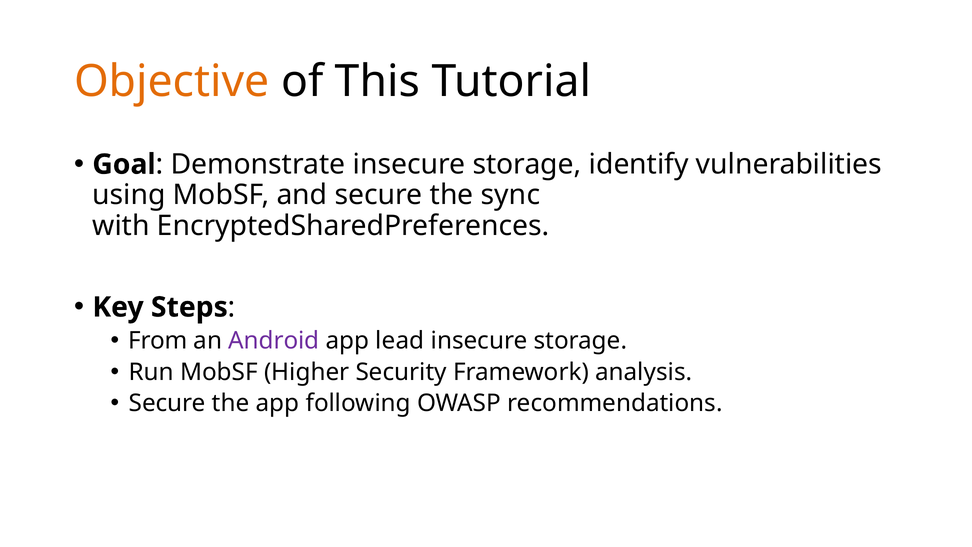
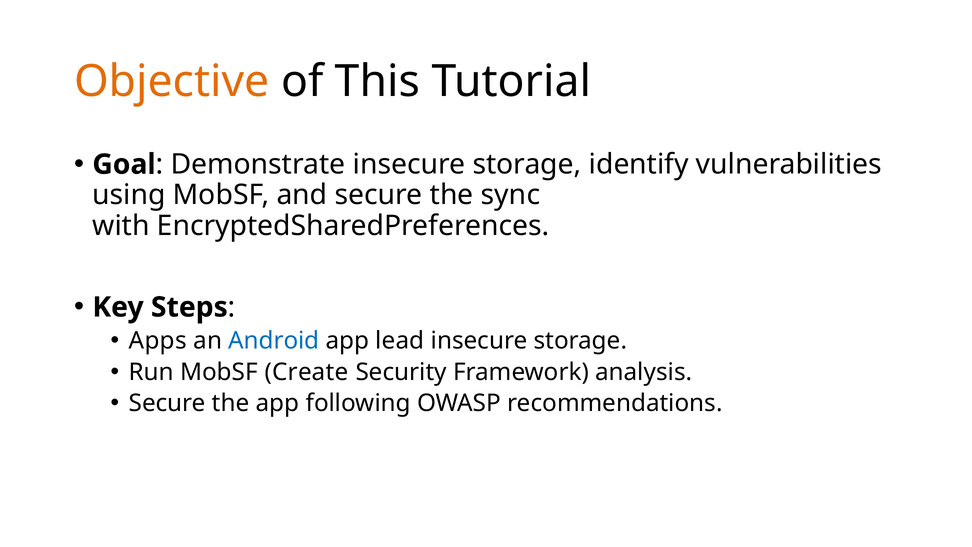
From: From -> Apps (158, 341)
Android colour: purple -> blue (274, 341)
Higher: Higher -> Create (307, 372)
